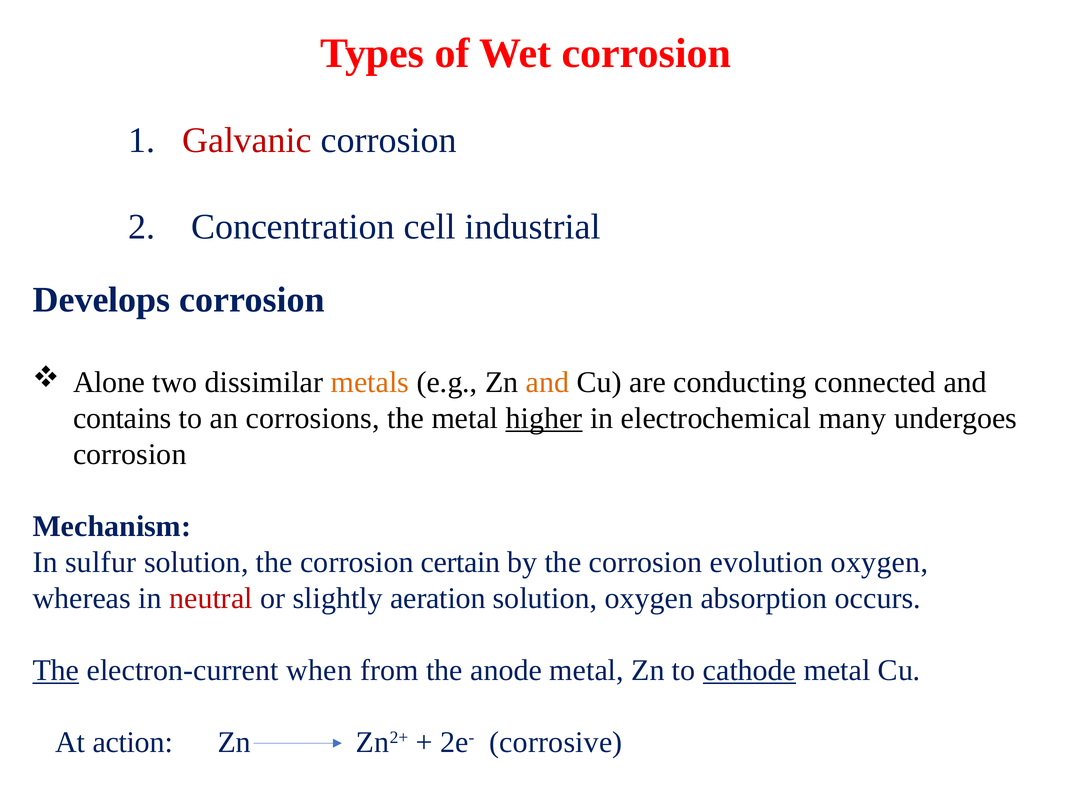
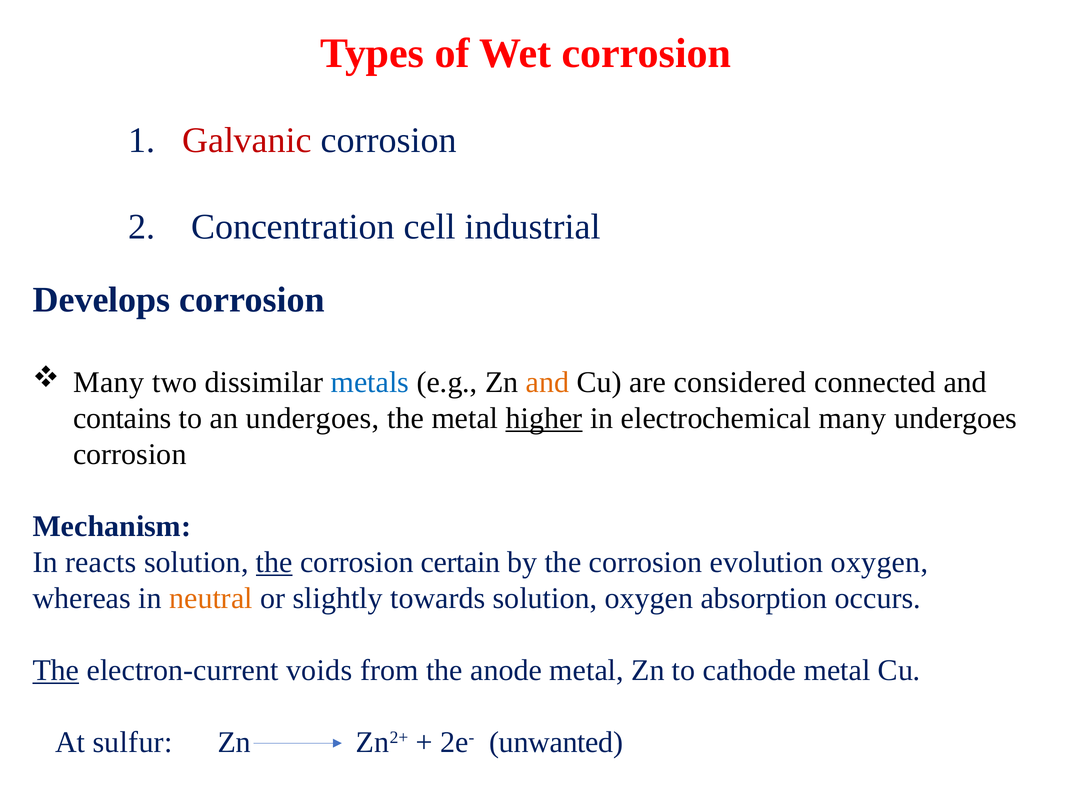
Alone: Alone -> Many (109, 382)
metals colour: orange -> blue (370, 382)
conducting: conducting -> considered (740, 382)
an corrosions: corrosions -> undergoes (313, 418)
sulfur: sulfur -> reacts (101, 562)
the underline: none -> present (274, 562)
neutral colour: red -> orange (211, 598)
aeration: aeration -> towards (438, 598)
when: when -> voids (319, 670)
cathode underline: present -> none (750, 670)
action: action -> sulfur (132, 742)
corrosive: corrosive -> unwanted (556, 742)
